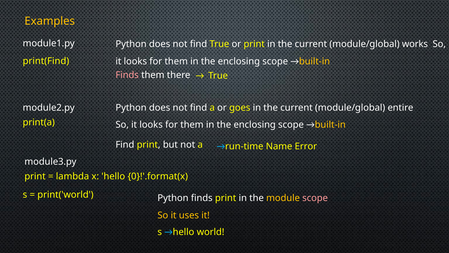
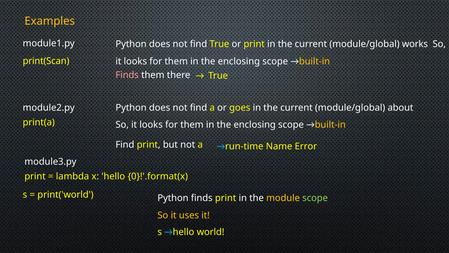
print(Find: print(Find -> print(Scan (46, 61)
entire: entire -> about (400, 107)
scope colour: pink -> light green (315, 198)
